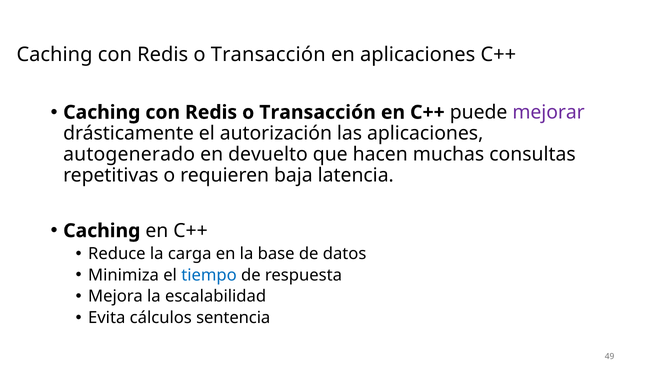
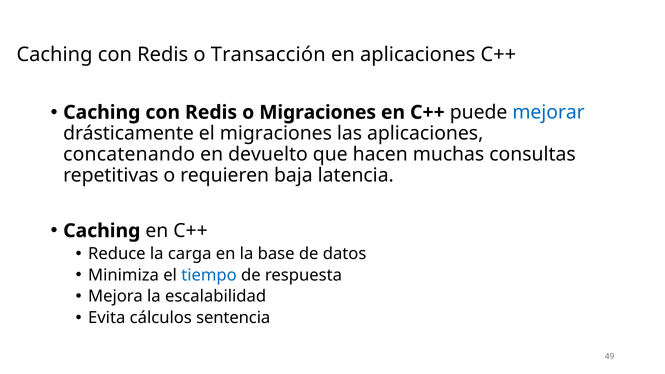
Transacción: Transacción -> Migraciones (318, 112)
mejorar colour: purple -> blue (549, 112)
el autorización: autorización -> migraciones (276, 133)
autogenerado: autogenerado -> concatenando (129, 154)
